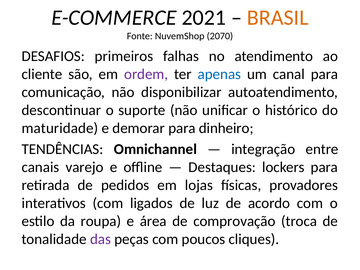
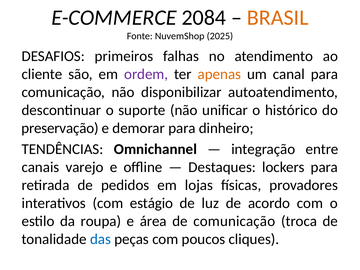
2021: 2021 -> 2084 (204, 18)
2070: 2070 -> 2025 (220, 36)
apenas colour: blue -> orange (219, 74)
maturidade: maturidade -> preservação (60, 128)
ligados: ligados -> estágio (151, 203)
de comprovação: comprovação -> comunicação (234, 221)
das colour: purple -> blue (100, 239)
